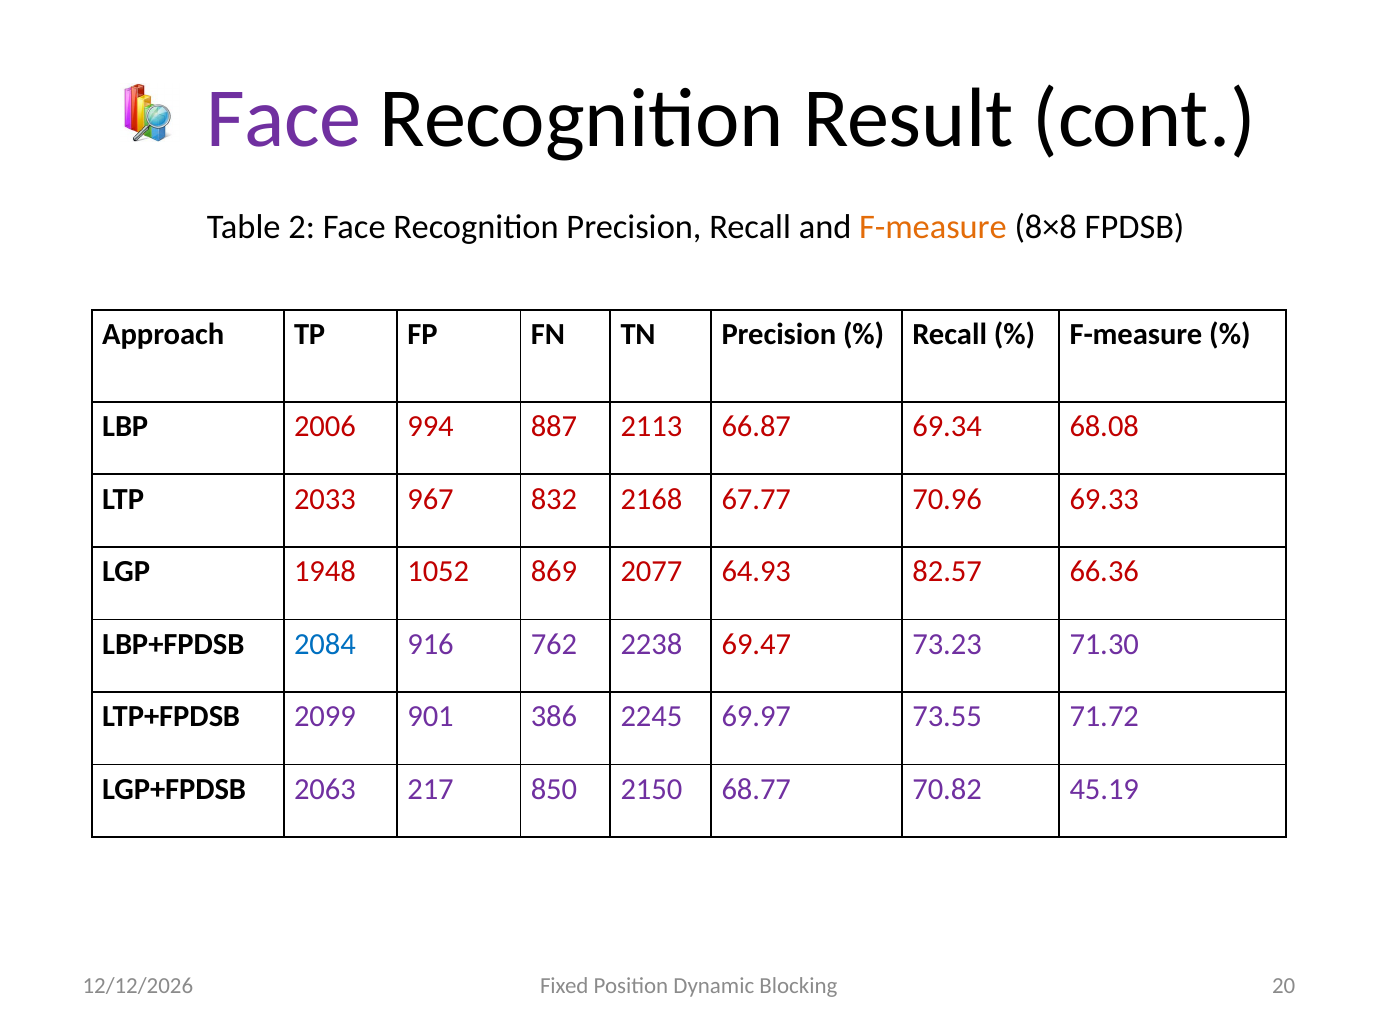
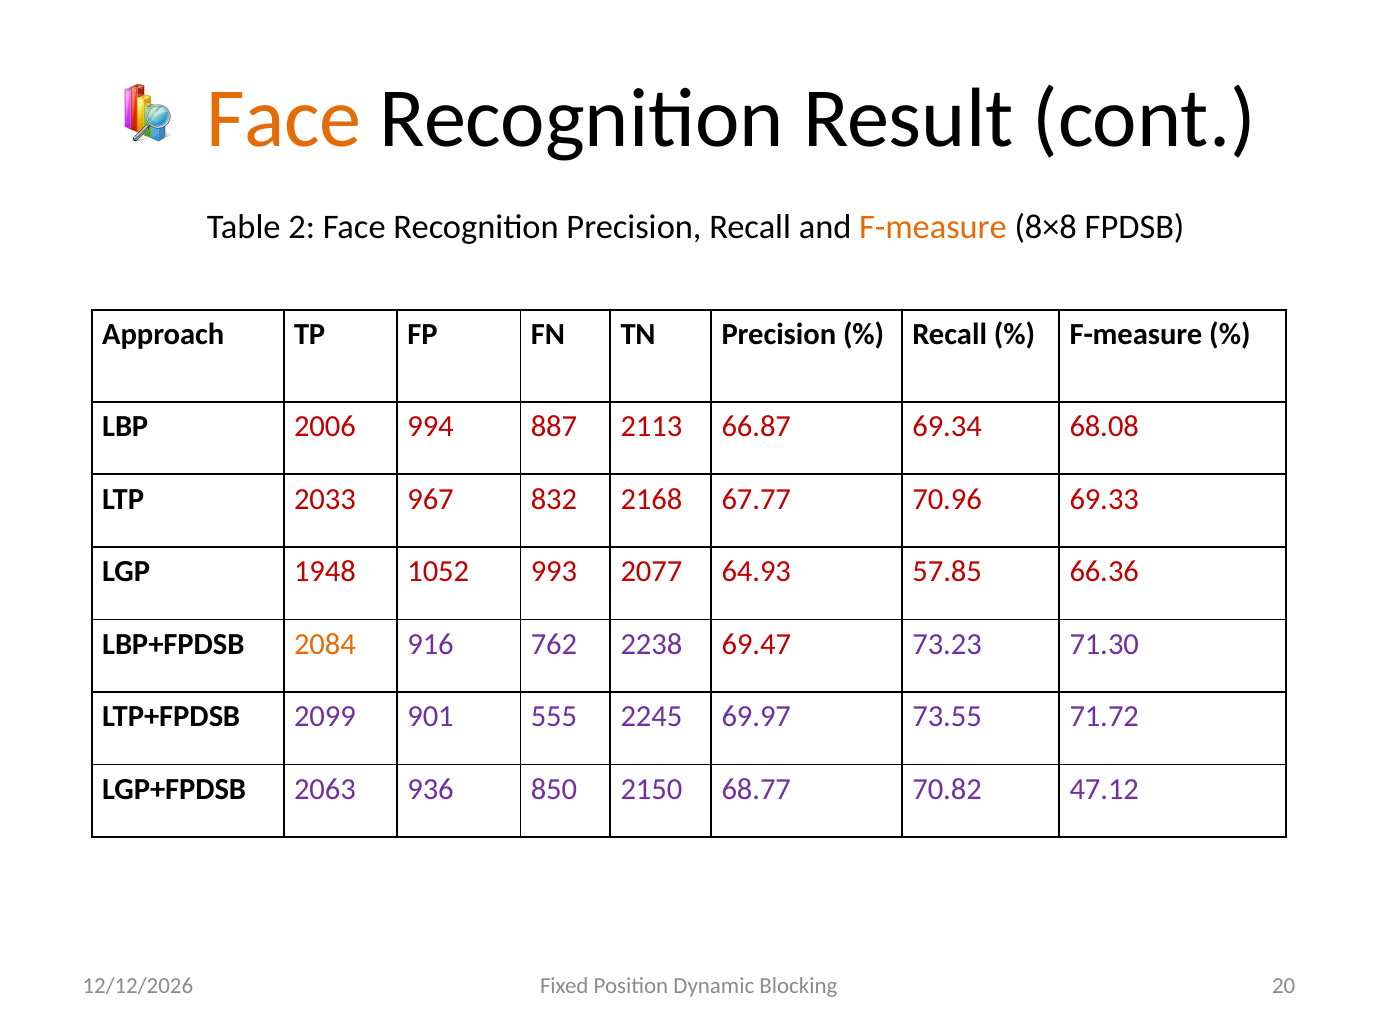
Face colour: purple -> orange (284, 118)
869: 869 -> 993 (554, 572)
82.57: 82.57 -> 57.85 (947, 572)
2084 colour: blue -> orange (325, 644)
386: 386 -> 555 (554, 717)
217: 217 -> 936 (431, 790)
45.19: 45.19 -> 47.12 (1104, 790)
